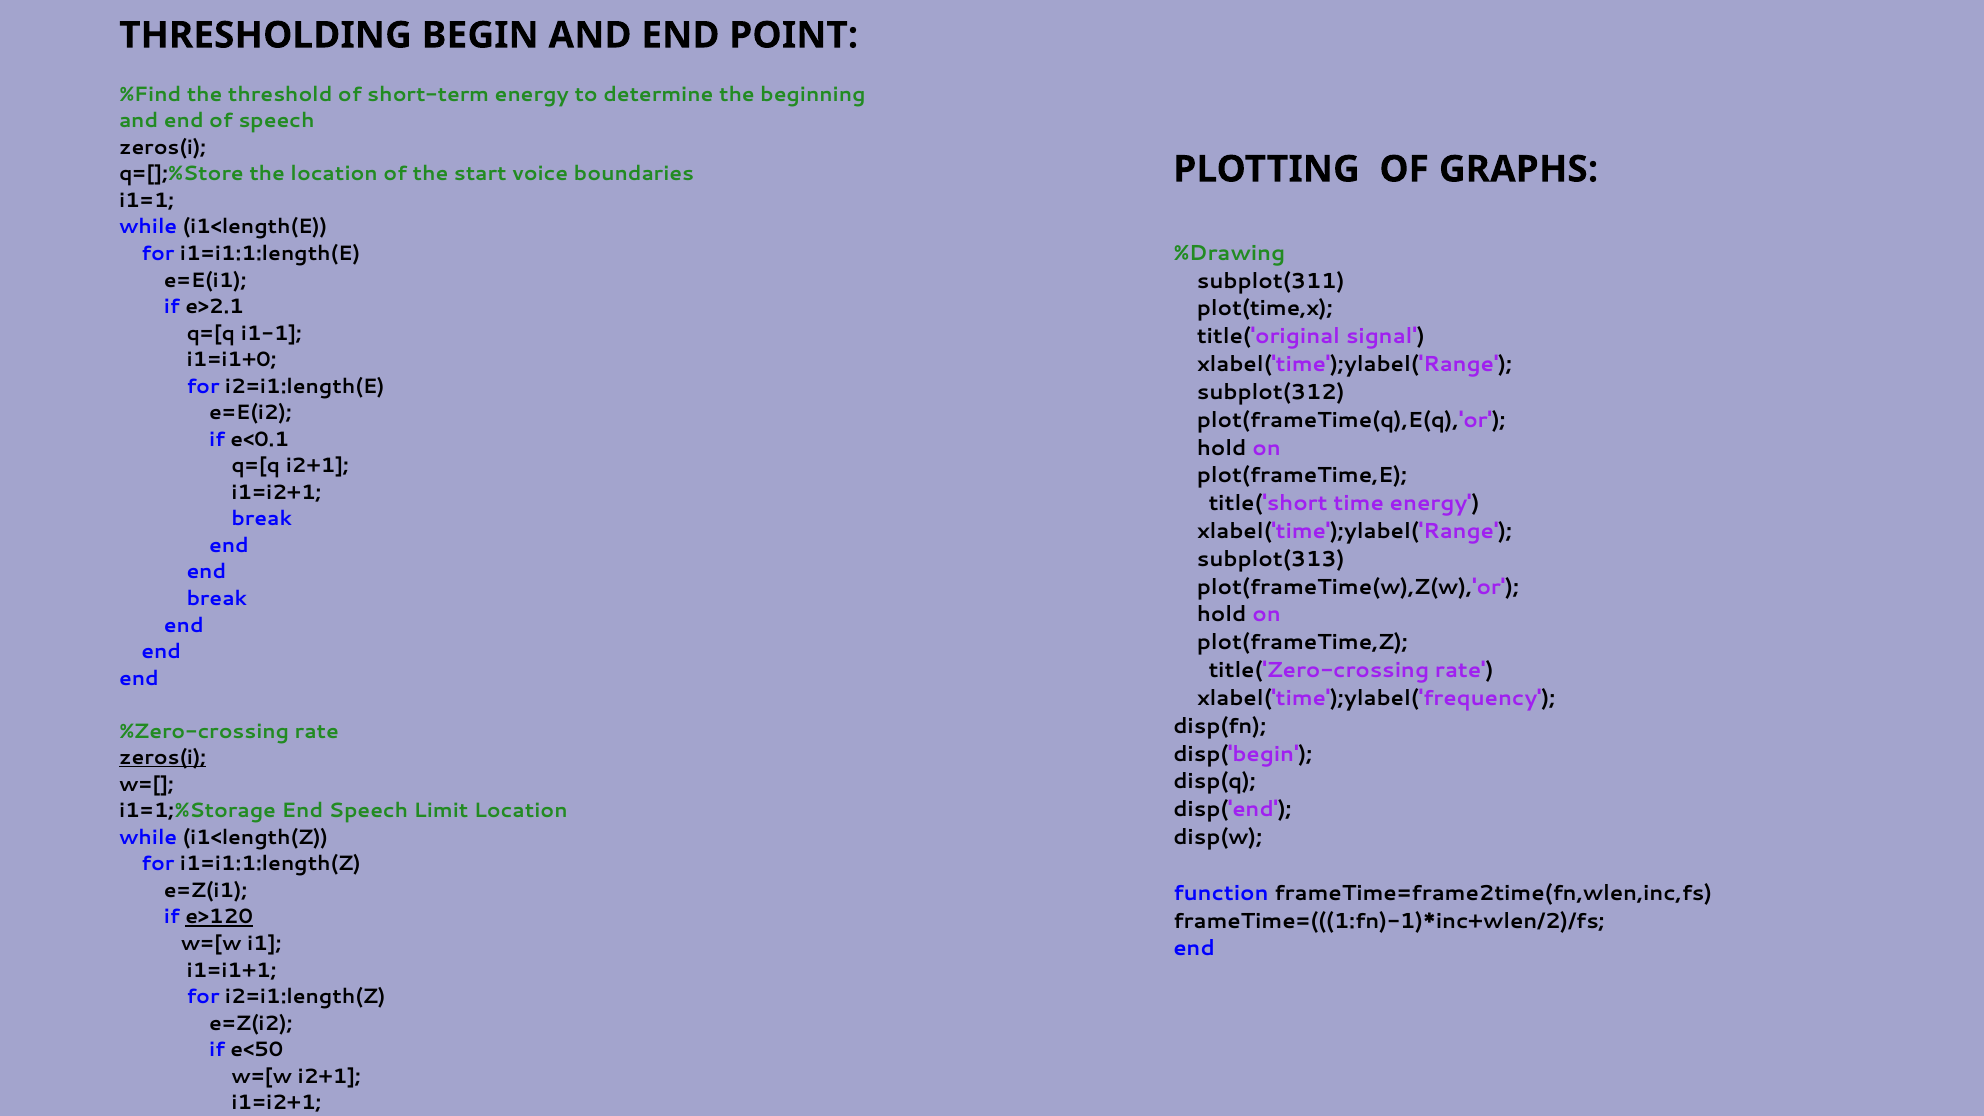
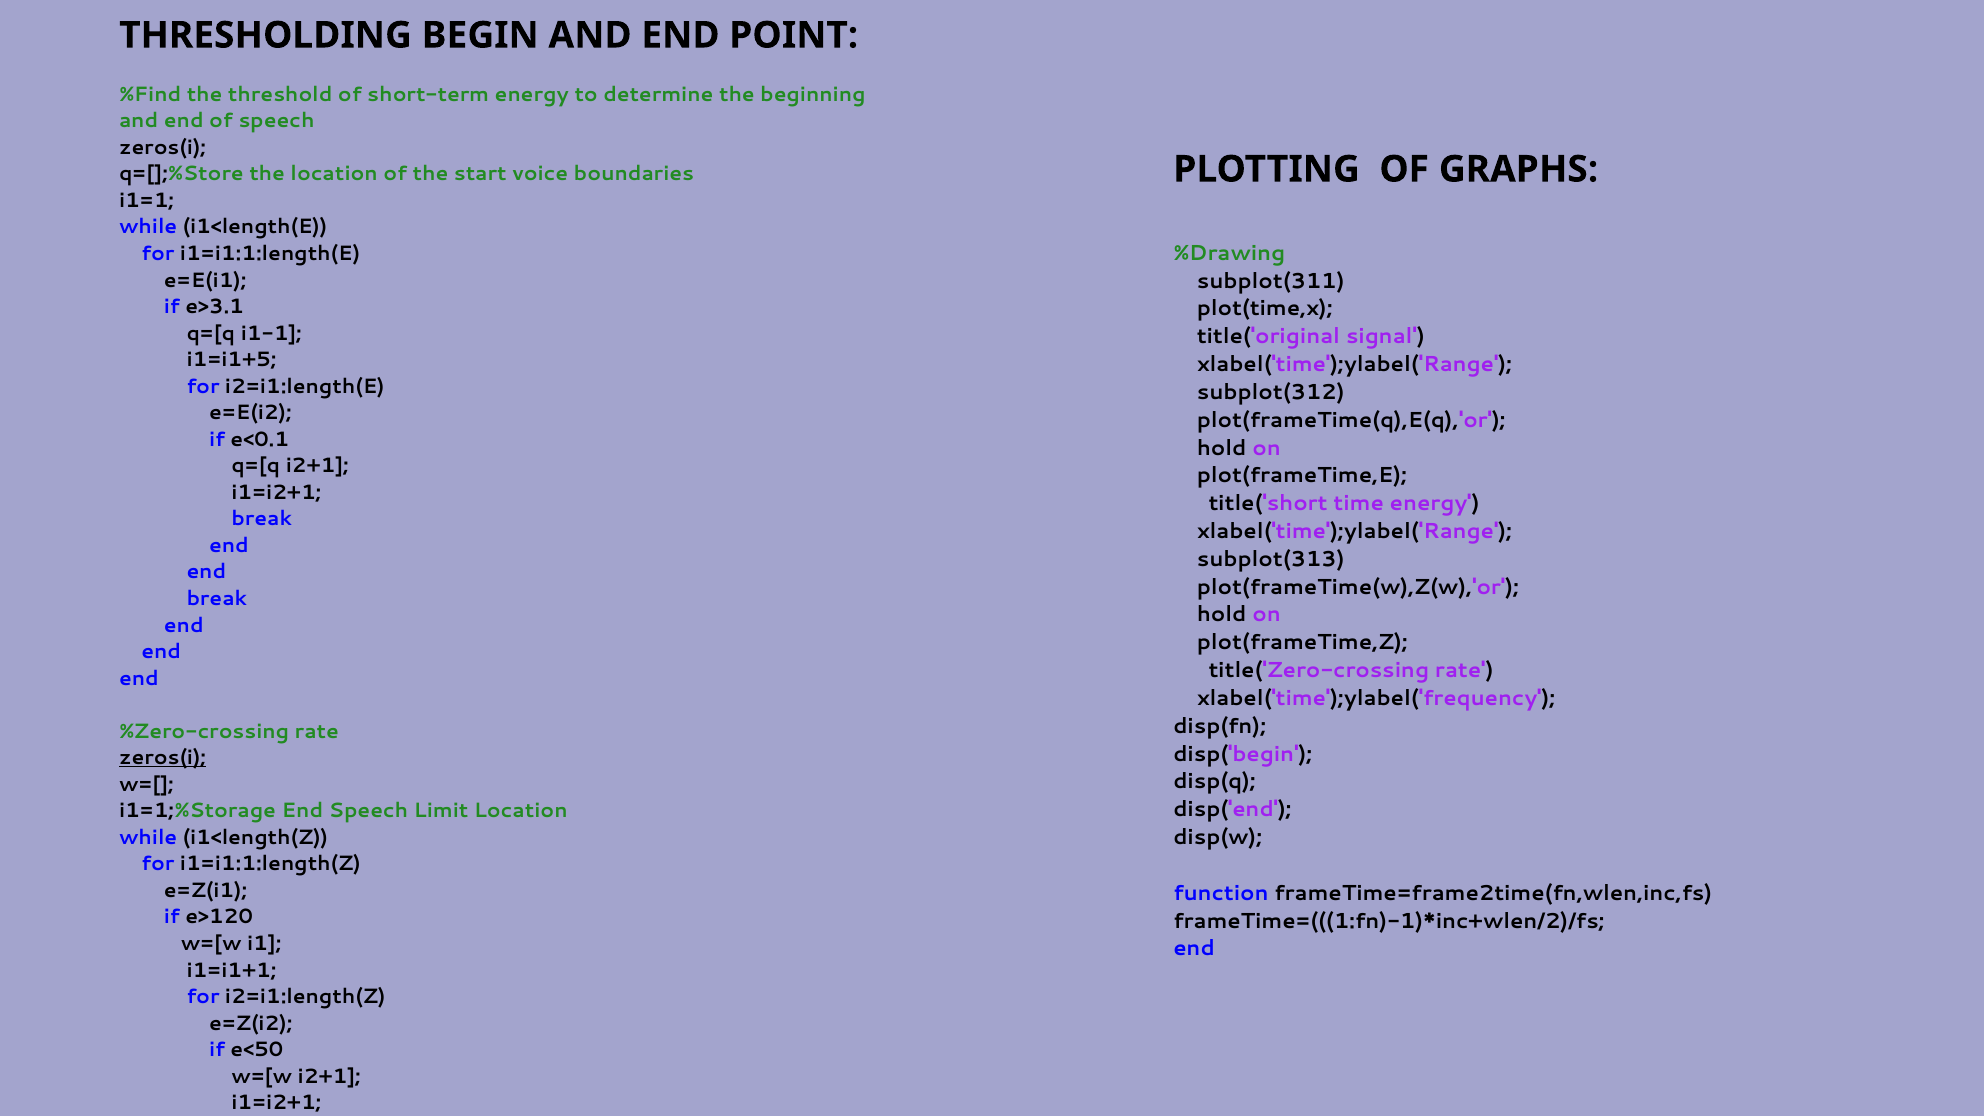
e>2.1: e>2.1 -> e>3.1 (215, 307)
i1=i1+0: i1=i1+0 -> i1=i1+5 (232, 360)
e>120 underline: present -> none (219, 917)
